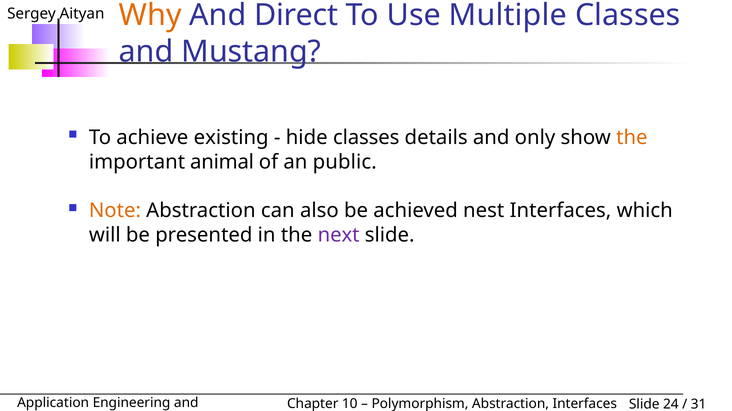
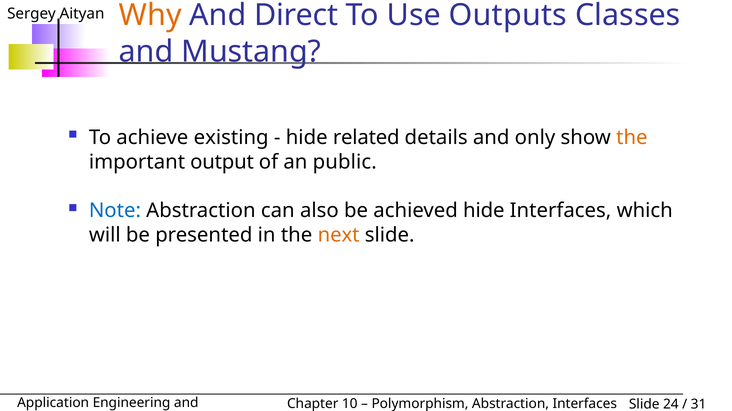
Multiple: Multiple -> Outputs (508, 15)
hide classes: classes -> related (366, 138)
animal: animal -> output (222, 162)
Note colour: orange -> blue (115, 211)
achieved nest: nest -> hide (484, 211)
next colour: purple -> orange (339, 235)
